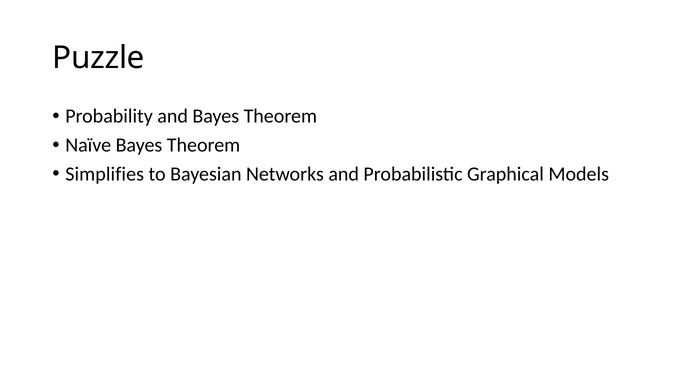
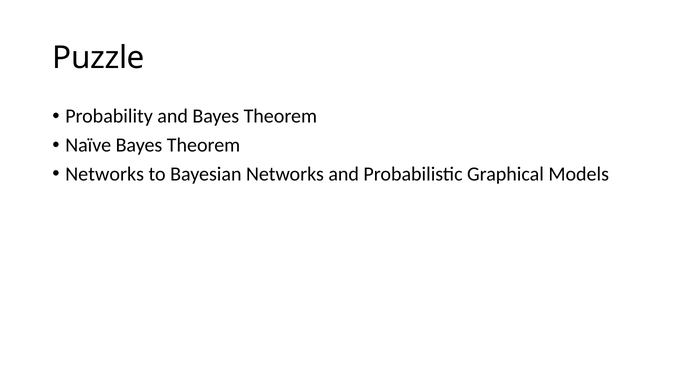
Simplifies: Simplifies -> Networks (105, 174)
